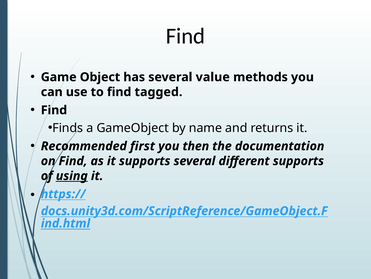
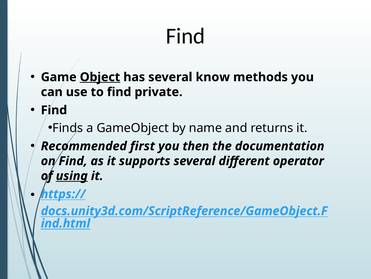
Object underline: none -> present (100, 77)
value: value -> know (213, 77)
tagged: tagged -> private (159, 92)
different supports: supports -> operator (298, 161)
